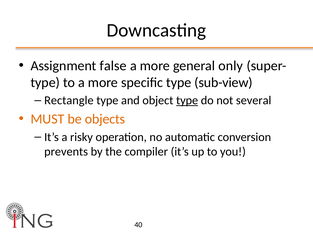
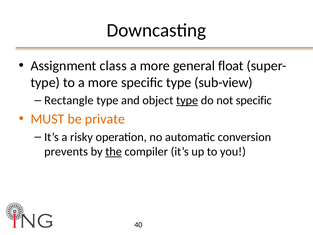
false: false -> class (113, 66)
only: only -> float (231, 66)
not several: several -> specific (254, 100)
objects: objects -> private (105, 119)
the underline: none -> present (114, 151)
